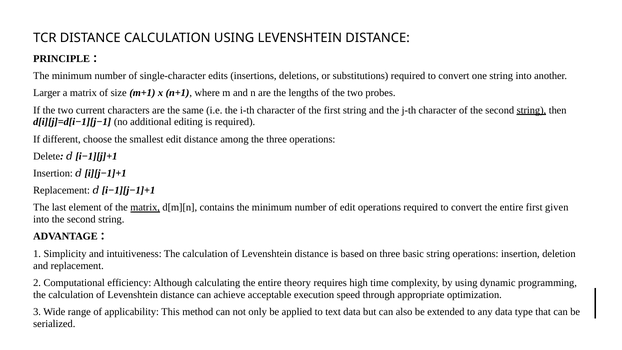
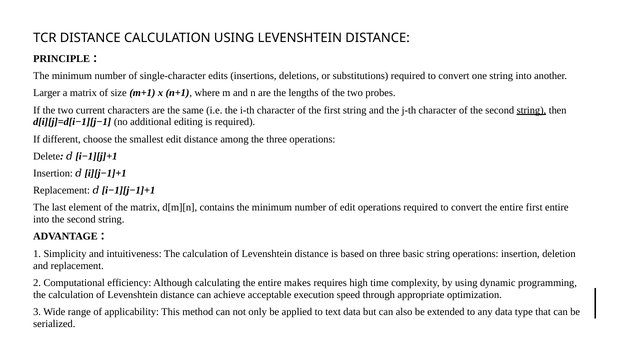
matrix underline: present -> none (145, 207)
first given: given -> entire (557, 207)
theory: theory -> makes (297, 283)
